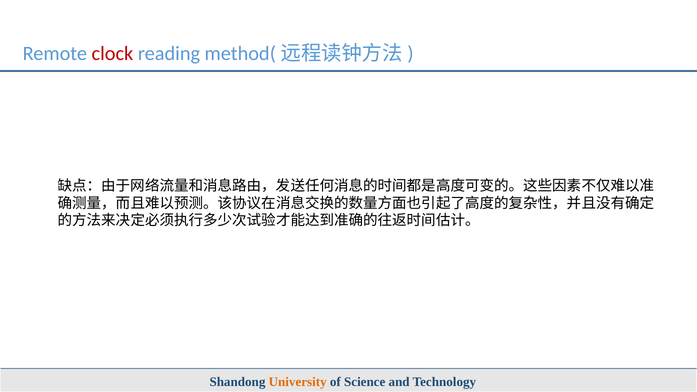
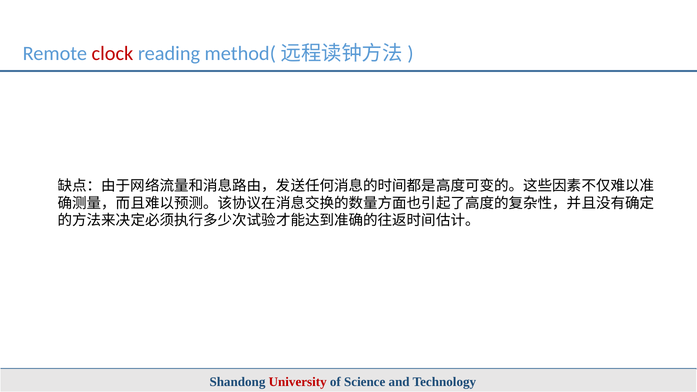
University colour: orange -> red (298, 382)
